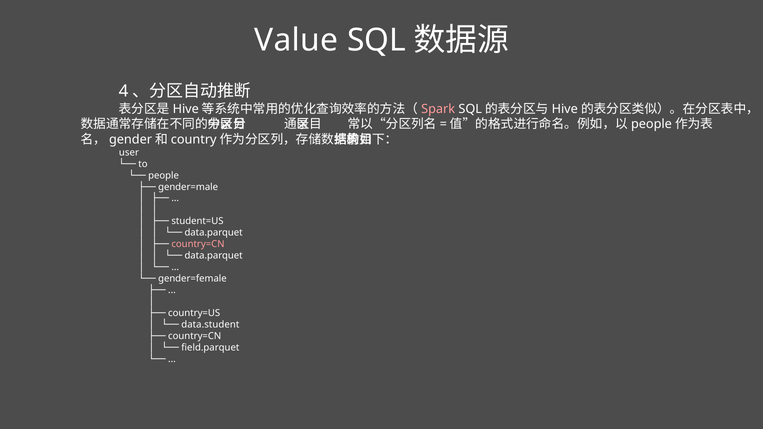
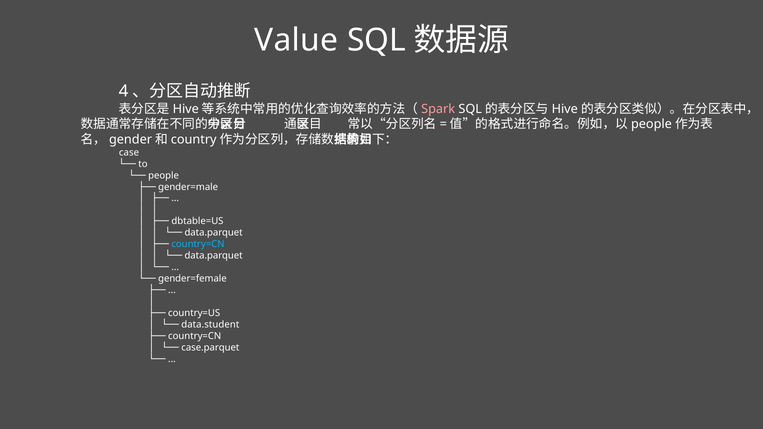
user: user -> case (129, 153)
student=US: student=US -> dbtable=US (197, 221)
country=CN colour: pink -> light blue (198, 244)
field.parquet: field.parquet -> case.parquet (210, 348)
